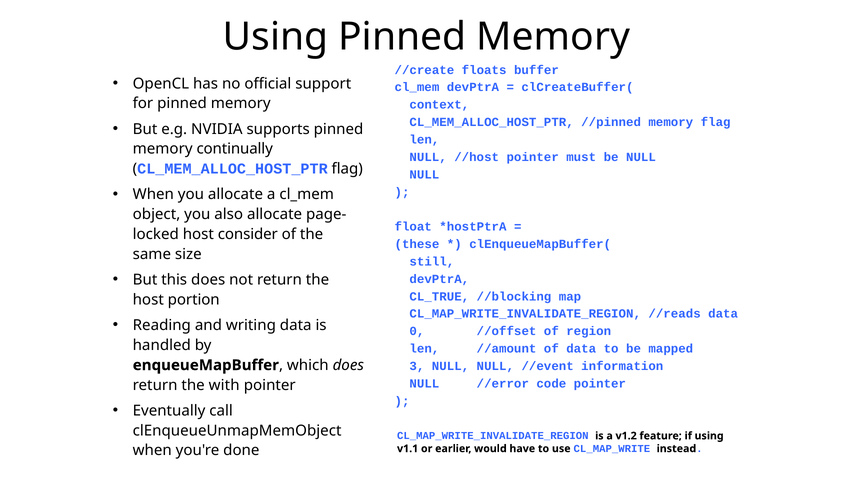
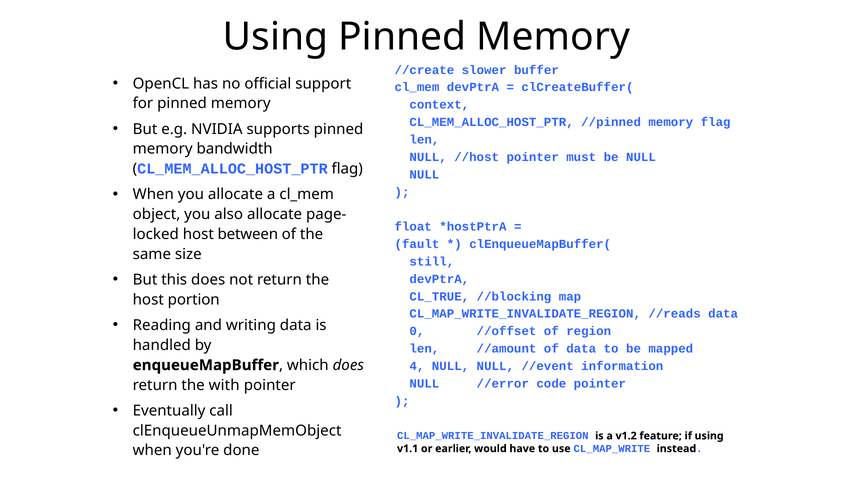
floats: floats -> slower (484, 70)
continually: continually -> bandwidth (235, 149)
consider: consider -> between (248, 234)
these: these -> fault (417, 244)
3: 3 -> 4 (417, 366)
